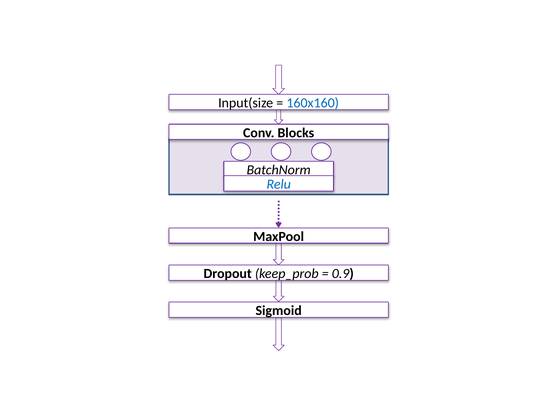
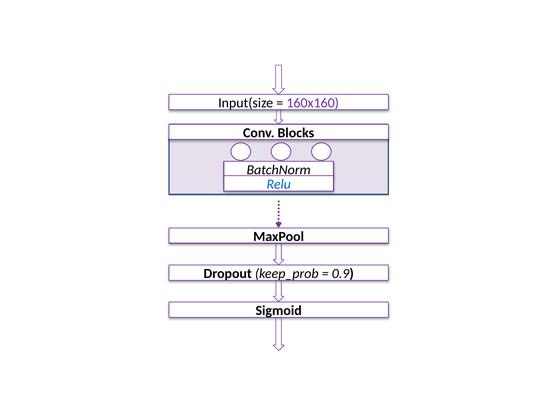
160x160 colour: blue -> purple (313, 103)
